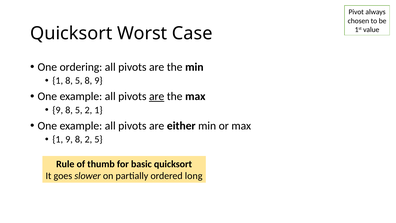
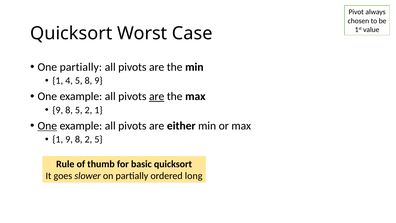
One ordering: ordering -> partially (81, 67)
1 8: 8 -> 4 (69, 81)
One underline: none -> present (47, 126)
